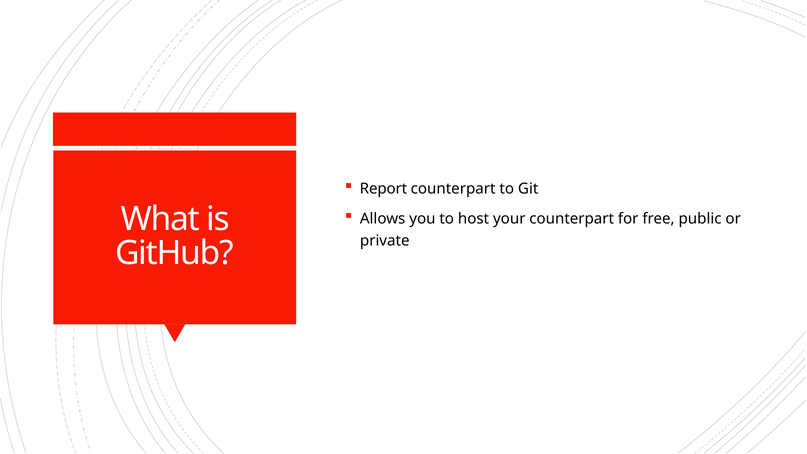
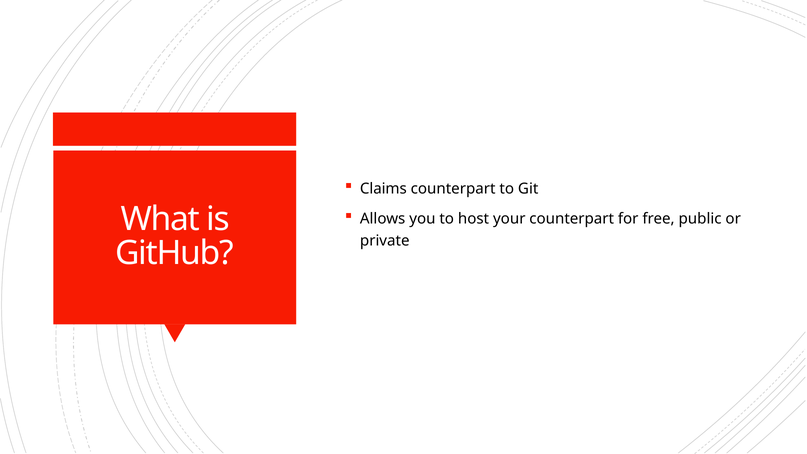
Report: Report -> Claims (383, 189)
